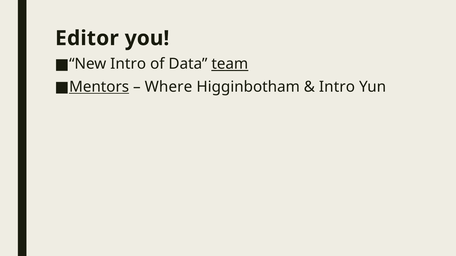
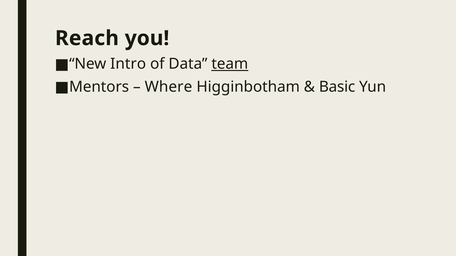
Editor: Editor -> Reach (87, 38)
Mentors underline: present -> none (99, 87)
Intro: Intro -> Basic (337, 87)
